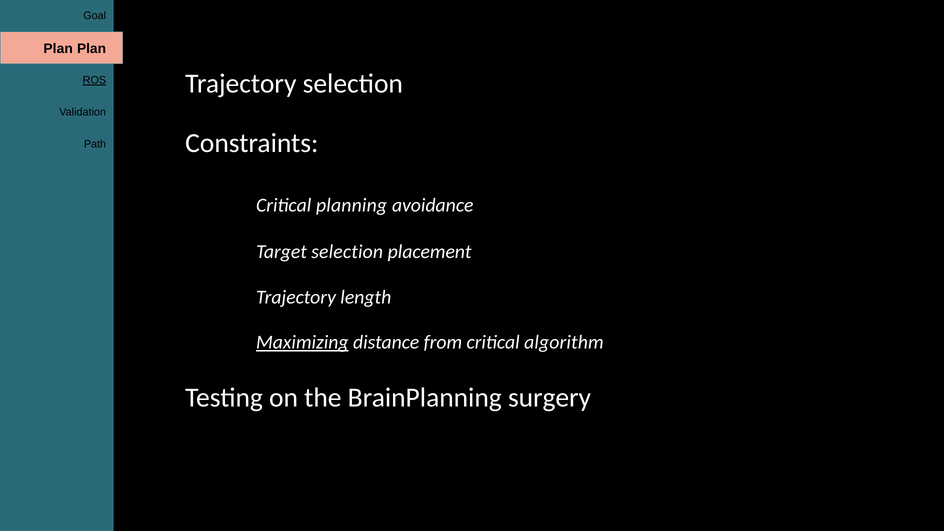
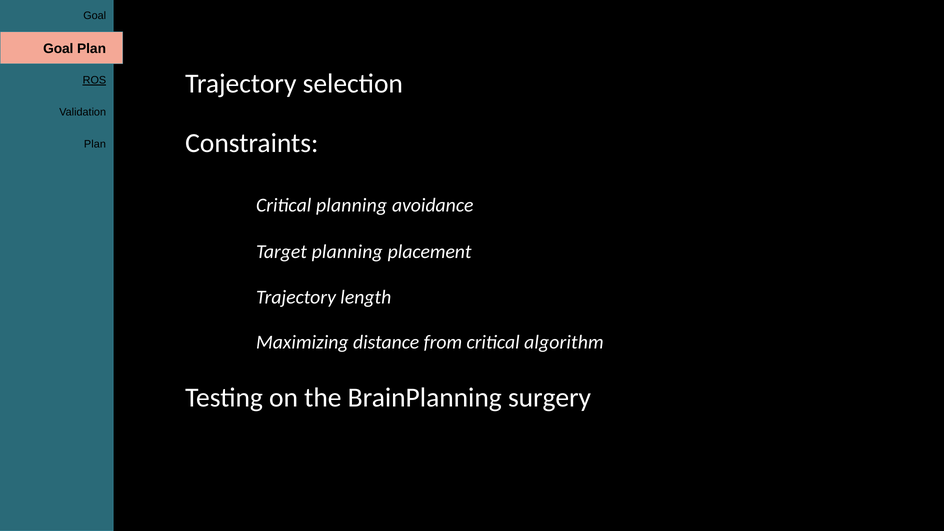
Plan: Plan -> Goal (58, 49)
Path: Path -> Plan (95, 144)
Target selection: selection -> planning (347, 252)
Maximizing underline: present -> none (302, 342)
